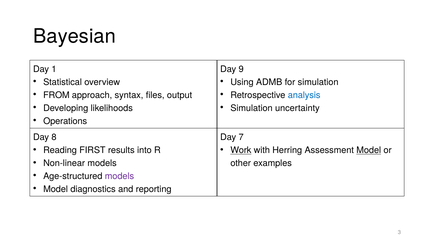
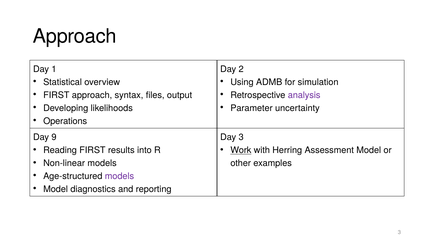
Bayesian: Bayesian -> Approach (75, 36)
9: 9 -> 2 (241, 69)
FROM: FROM -> FIRST (56, 95)
analysis colour: blue -> purple (304, 95)
Simulation: Simulation -> Parameter (252, 108)
8: 8 -> 9 (54, 137)
Day 7: 7 -> 3 (241, 137)
Model underline: present -> none (369, 150)
